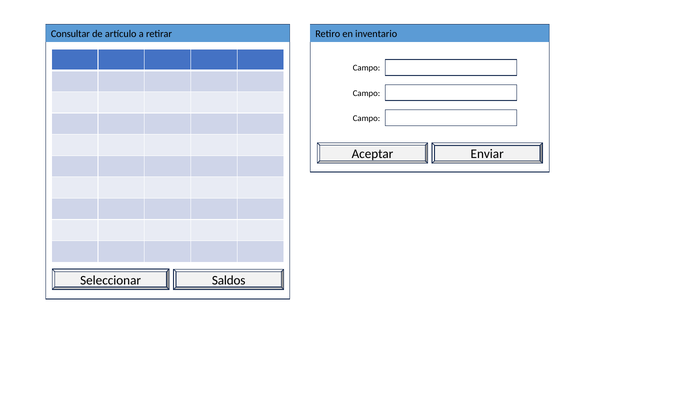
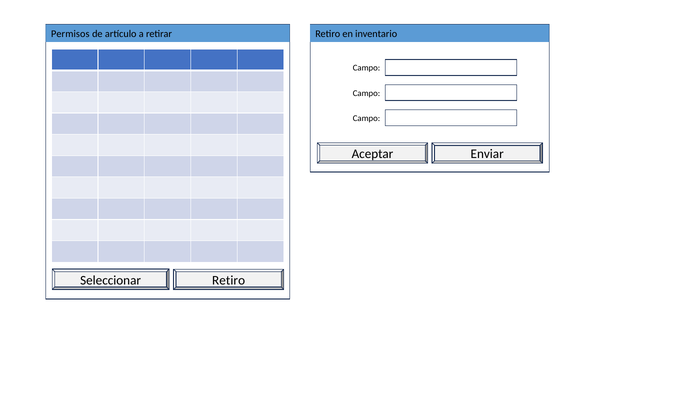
Consultar: Consultar -> Permisos (70, 34)
Saldos: Saldos -> Retiro (229, 280)
